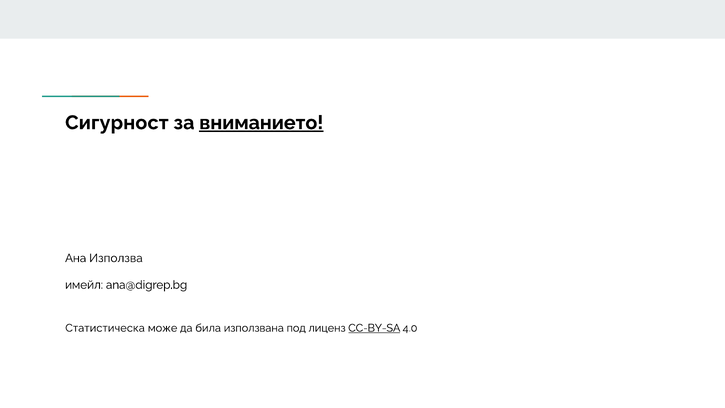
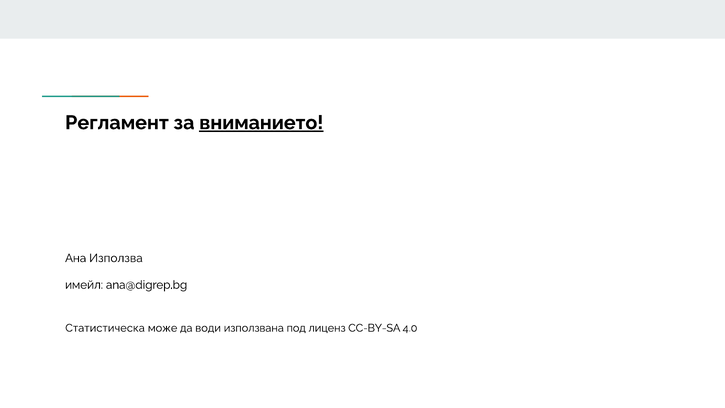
Сигурност: Сигурност -> Регламент (117, 123)
била: била -> води (208, 328)
CC-BY-SA underline: present -> none (374, 328)
